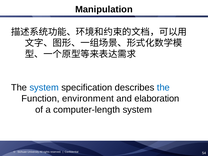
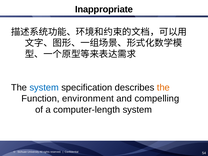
Manipulation: Manipulation -> Inappropriate (104, 9)
the colour: blue -> orange (163, 87)
elaboration: elaboration -> compelling (157, 99)
